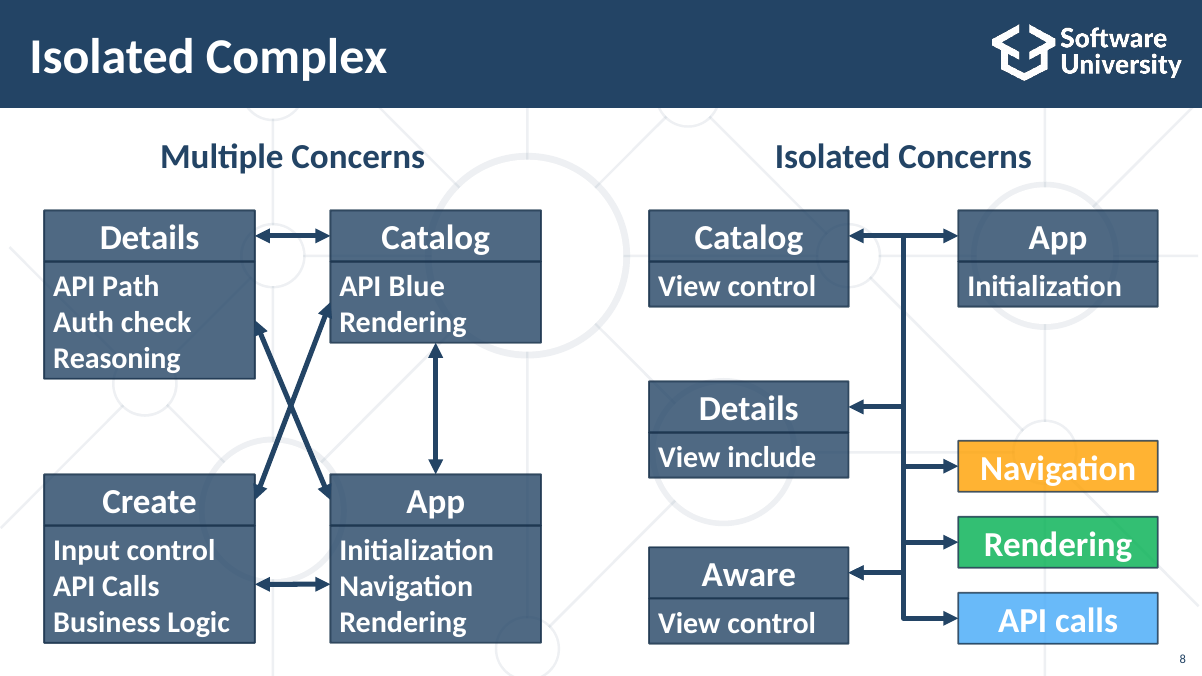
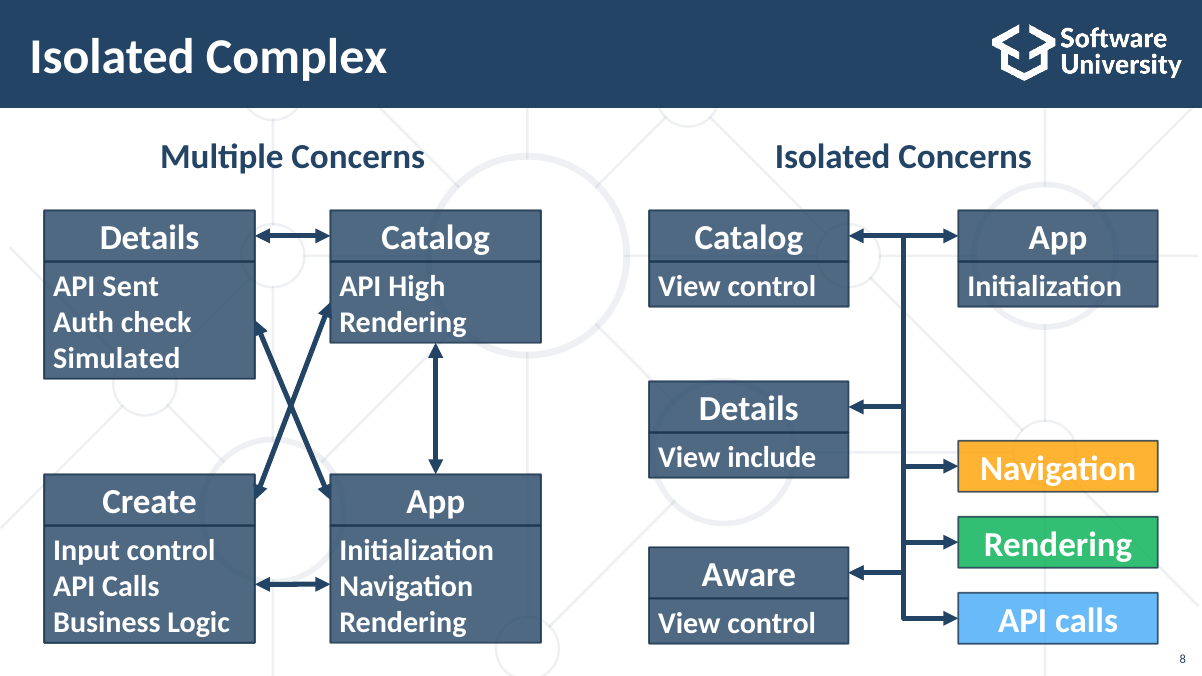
Path: Path -> Sent (131, 286)
Blue: Blue -> High (417, 286)
Reasoning: Reasoning -> Simulated (117, 358)
